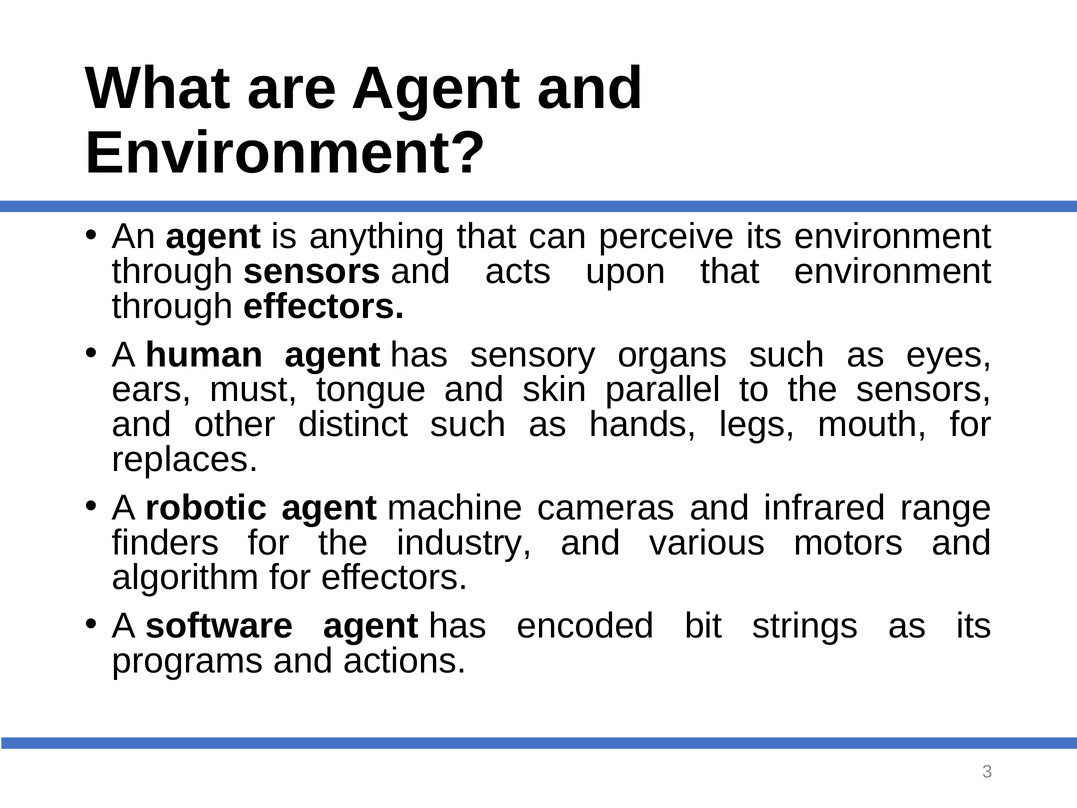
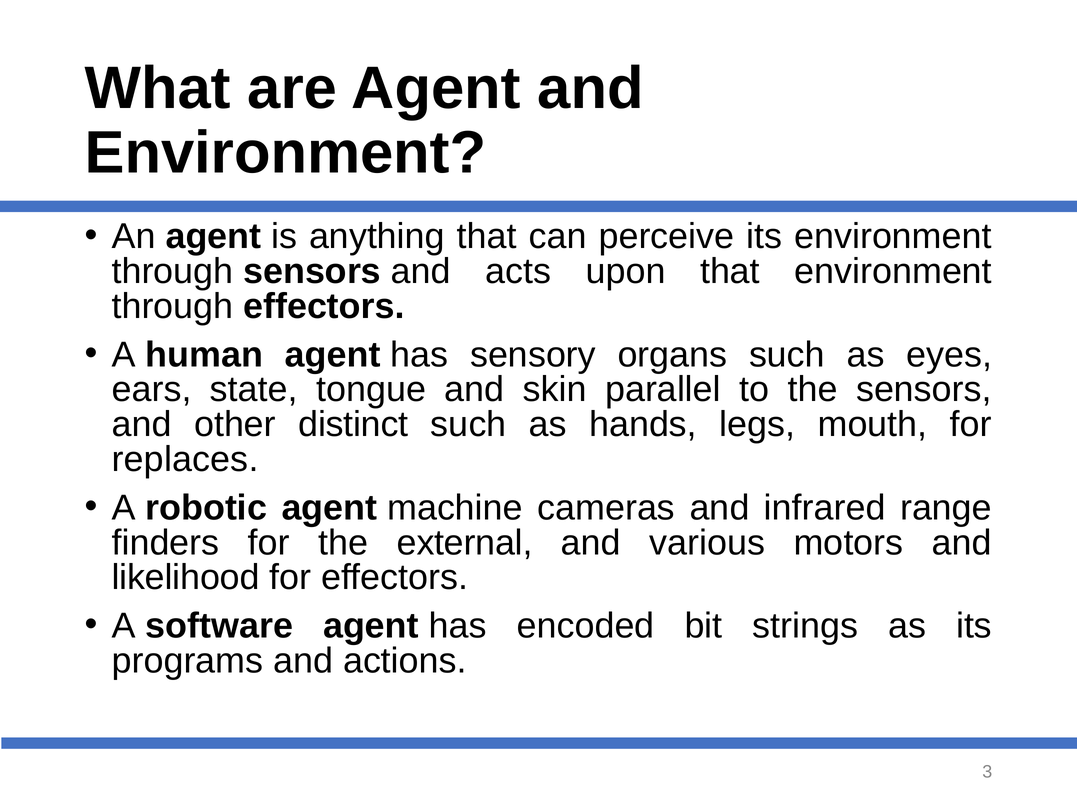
must: must -> state (254, 389)
industry: industry -> external (465, 543)
algorithm: algorithm -> likelihood (186, 577)
